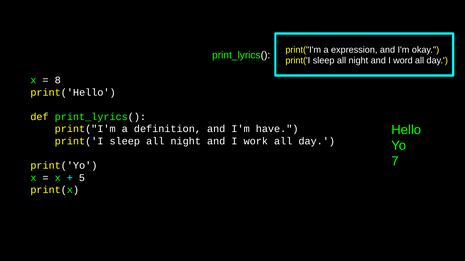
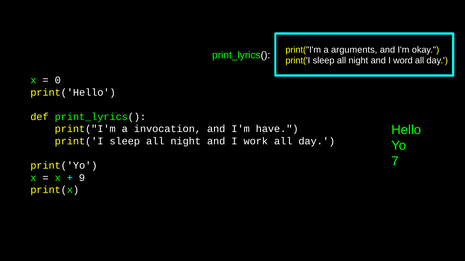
expression: expression -> arguments (354, 50)
8: 8 -> 0 (58, 80)
definition: definition -> invocation (167, 129)
5: 5 -> 9 (82, 178)
